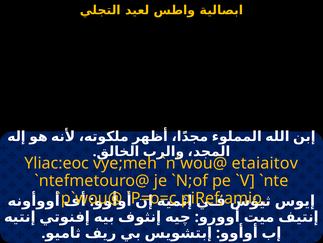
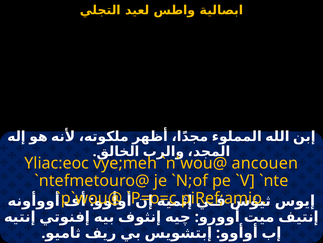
etaiaitov: etaiaitov -> ancouen (265, 163)
